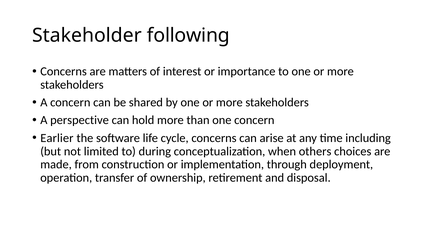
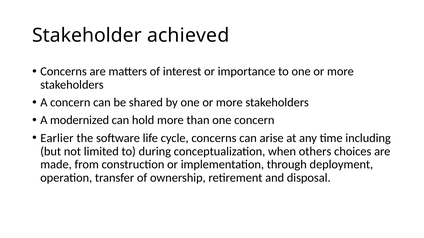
following: following -> achieved (188, 36)
perspective: perspective -> modernized (80, 121)
